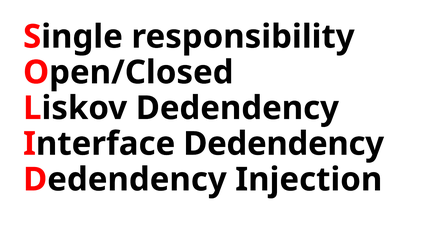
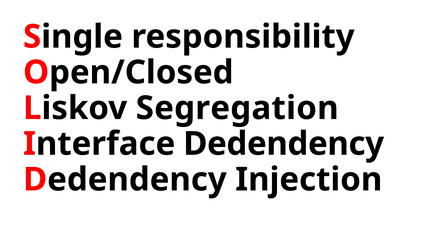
Liskov Dedendency: Dedendency -> Segregation (237, 108)
